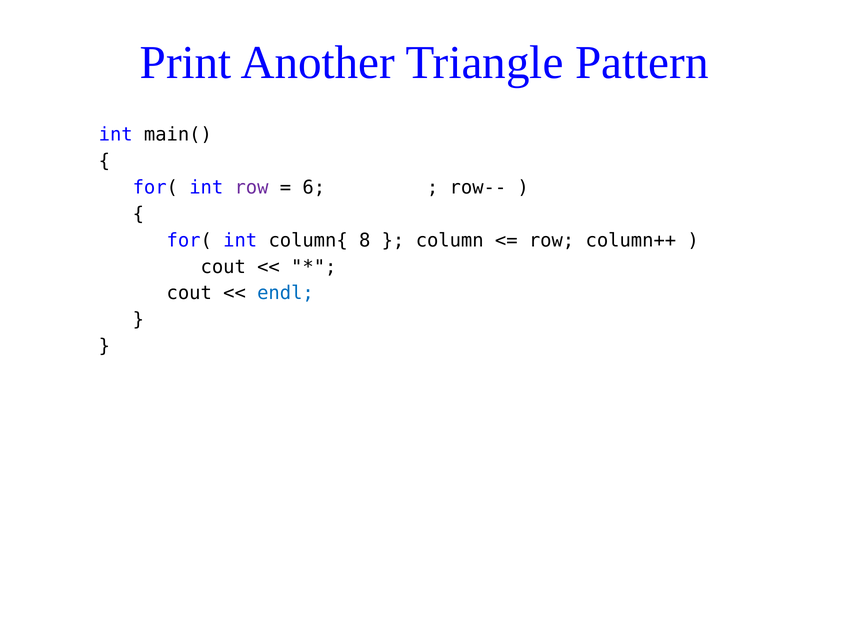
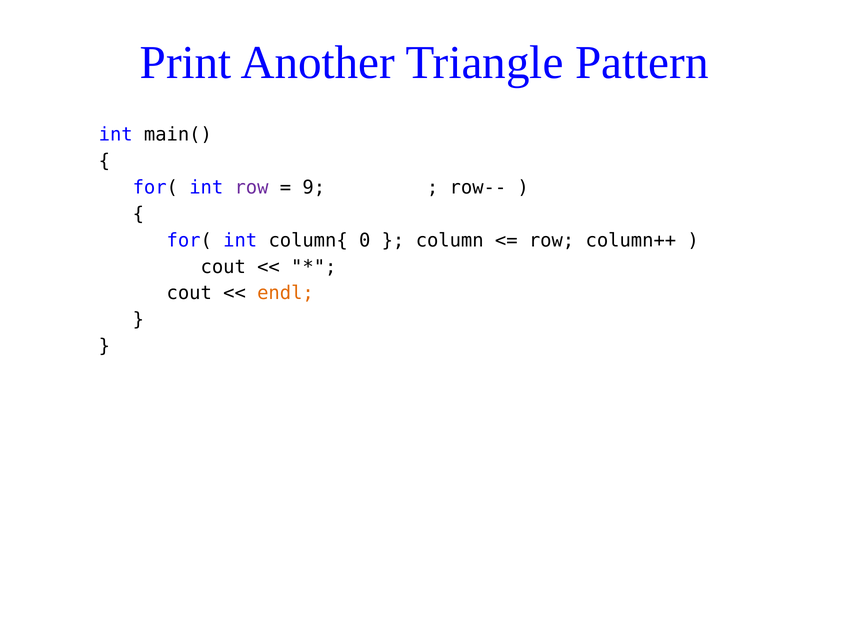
6: 6 -> 9 (314, 187)
8: 8 -> 0 (365, 240)
endl colour: blue -> orange (285, 293)
